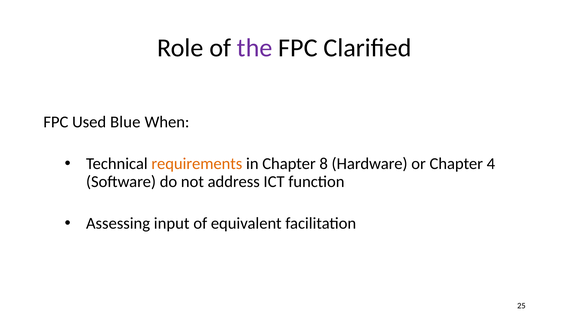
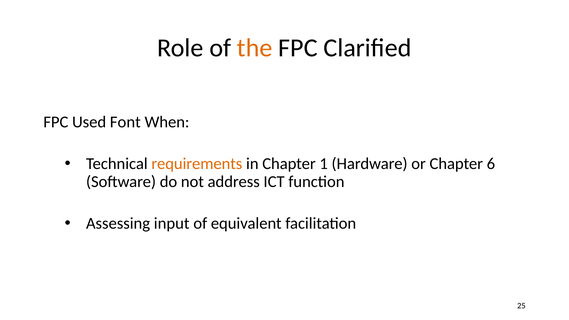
the colour: purple -> orange (255, 48)
Blue: Blue -> Font (125, 122)
8: 8 -> 1 (324, 164)
4: 4 -> 6 (491, 164)
